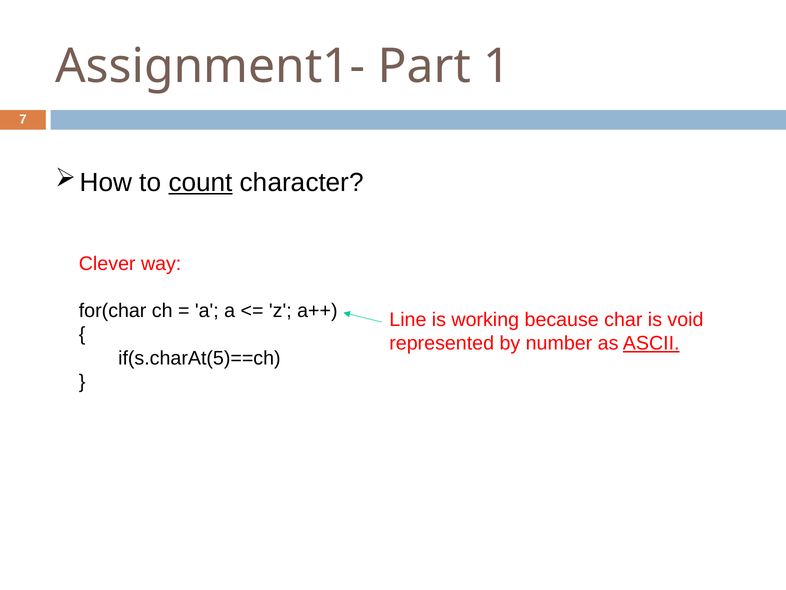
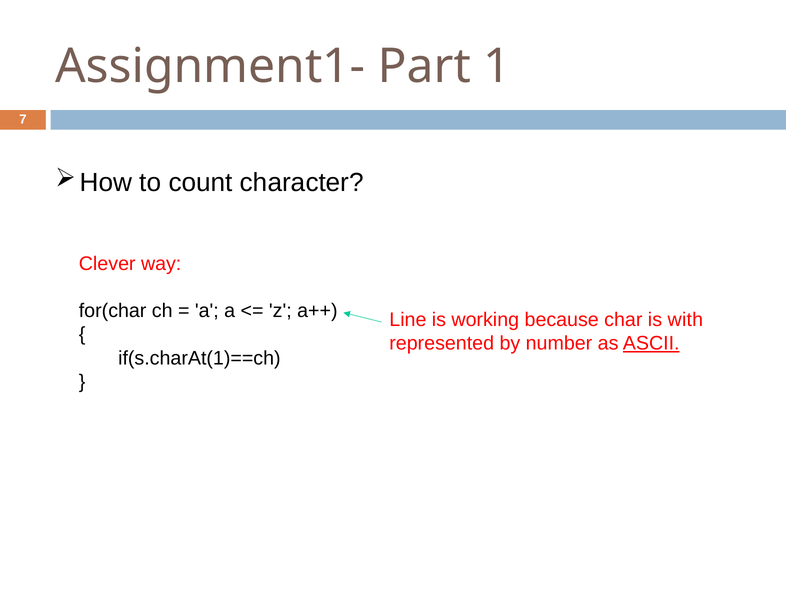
count underline: present -> none (201, 182)
void: void -> with (685, 319)
if(s.charAt(5)==ch: if(s.charAt(5)==ch -> if(s.charAt(1)==ch (199, 358)
